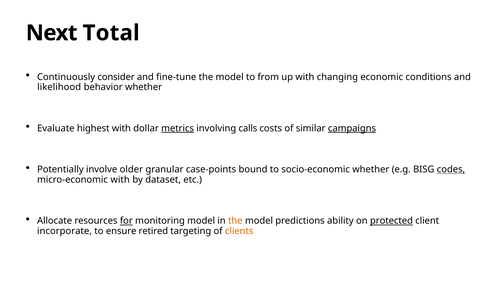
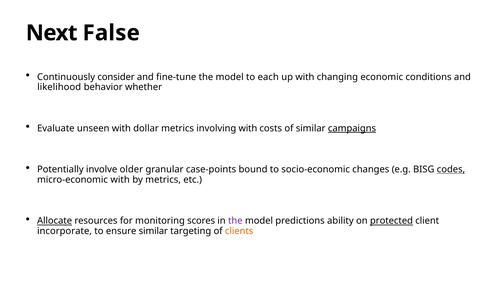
Total: Total -> False (111, 33)
from: from -> each (268, 77)
highest: highest -> unseen (93, 128)
metrics underline: present -> none (178, 128)
involving calls: calls -> with (248, 128)
socio-economic whether: whether -> changes (371, 169)
by dataset: dataset -> metrics (163, 180)
Allocate underline: none -> present (55, 221)
for underline: present -> none (126, 221)
monitoring model: model -> scores (201, 221)
the colour: orange -> purple (235, 221)
ensure retired: retired -> similar (153, 231)
